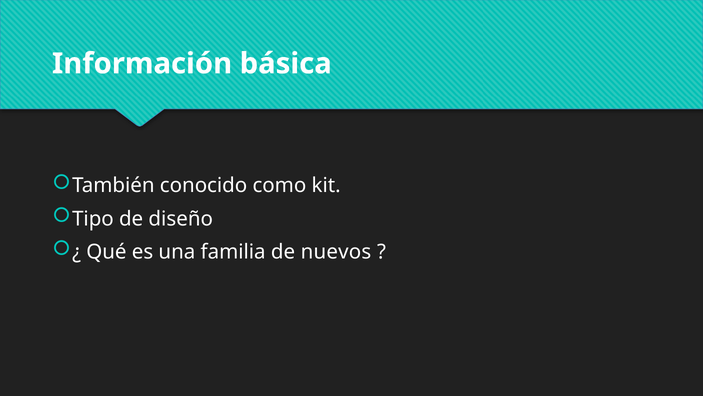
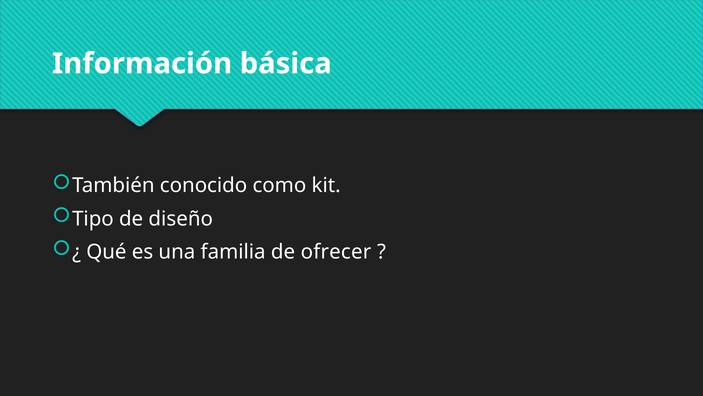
nuevos: nuevos -> ofrecer (336, 252)
